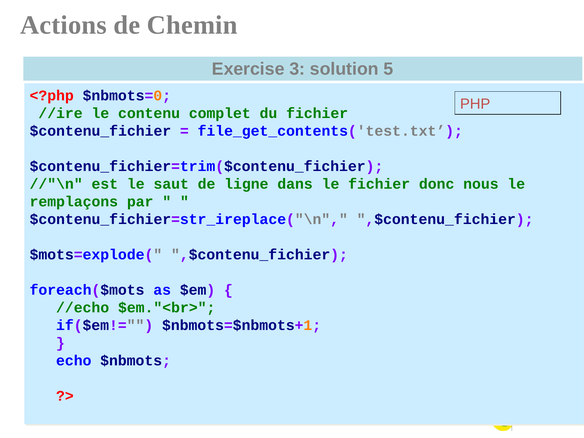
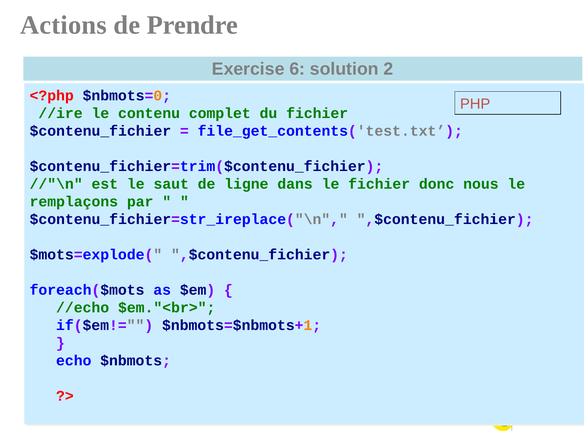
Chemin: Chemin -> Prendre (192, 25)
3: 3 -> 6 (297, 69)
5: 5 -> 2 (388, 69)
